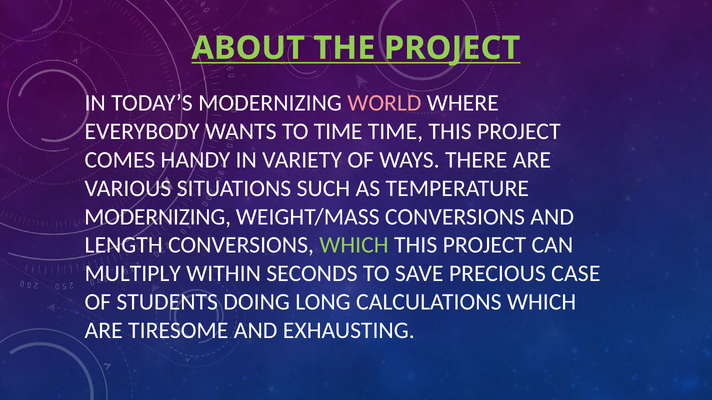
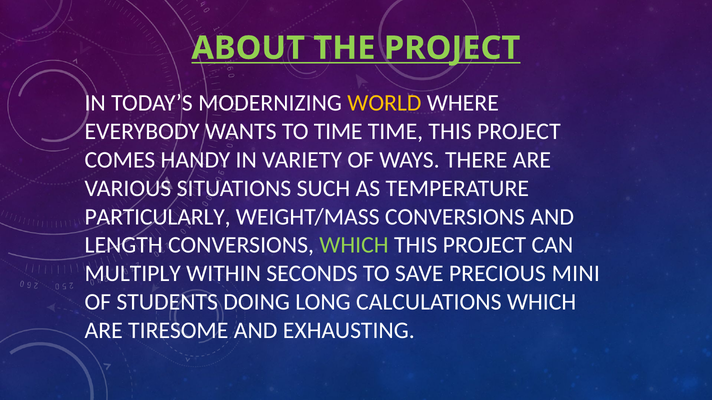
WORLD colour: pink -> yellow (384, 103)
MODERNIZING: MODERNIZING -> PARTICULARLY (158, 217)
CASE: CASE -> MINI (576, 274)
